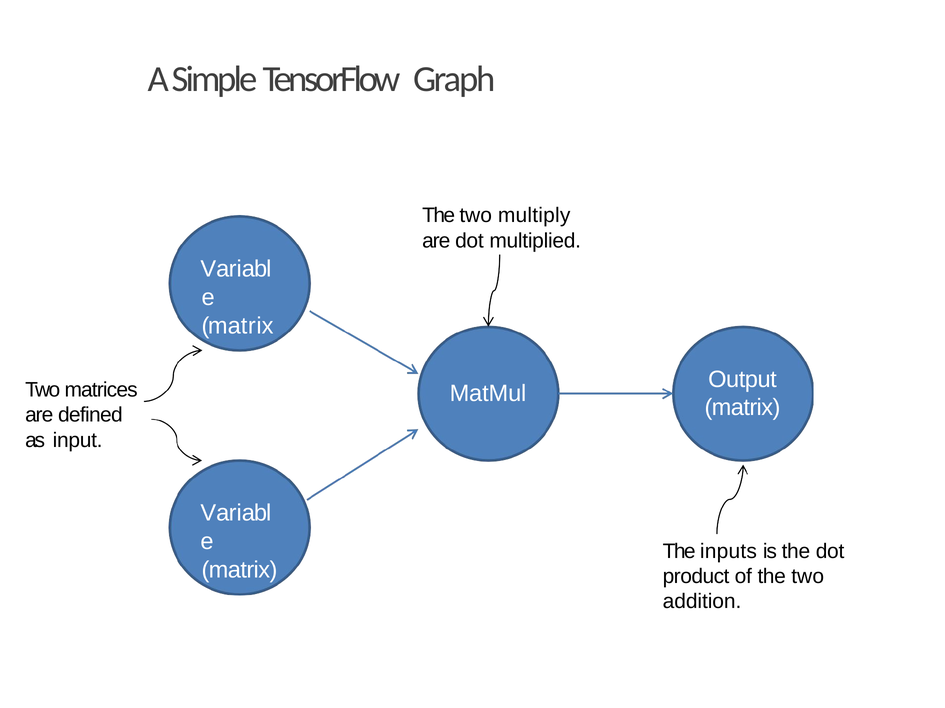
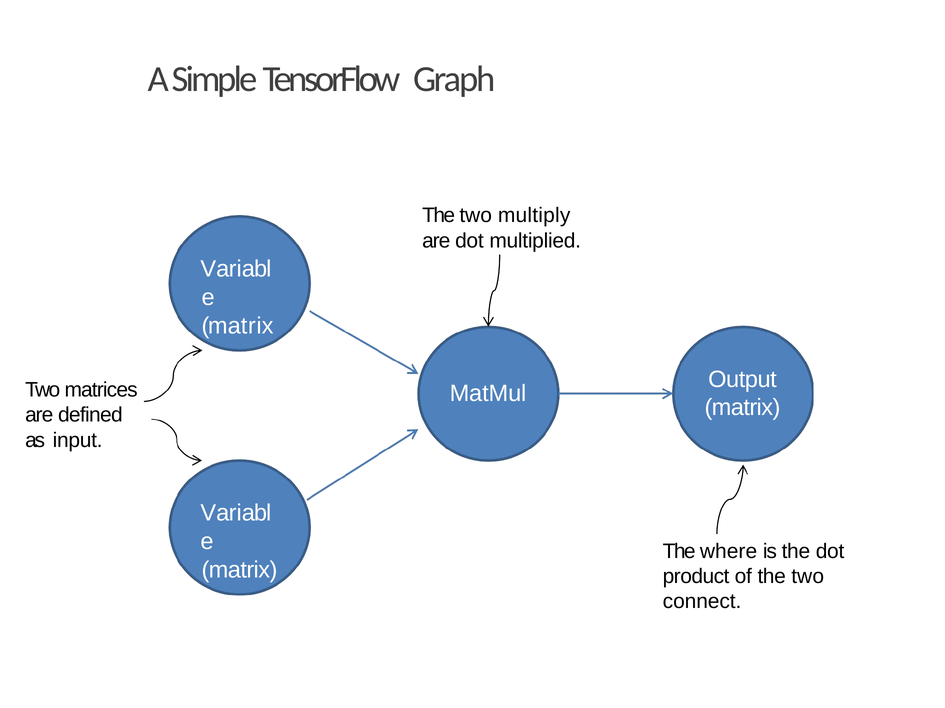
inputs: inputs -> where (729, 552)
addition: addition -> connect (702, 602)
